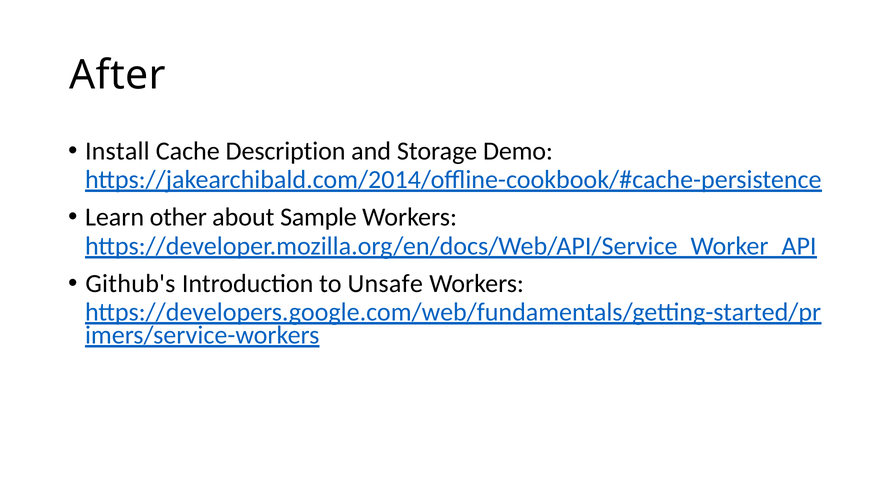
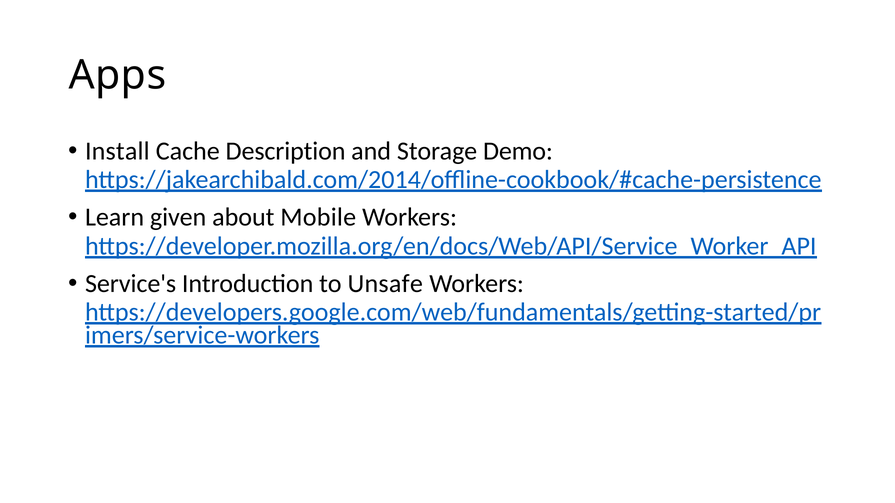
After: After -> Apps (117, 75)
other: other -> given (178, 218)
Sample: Sample -> Mobile (318, 218)
Github's: Github's -> Service's (131, 284)
